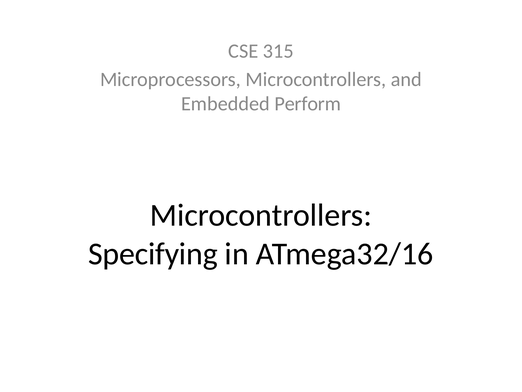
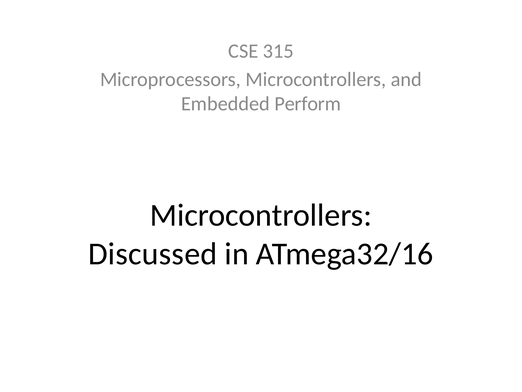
Specifying: Specifying -> Discussed (153, 253)
